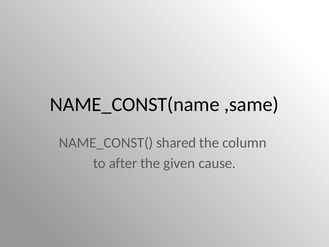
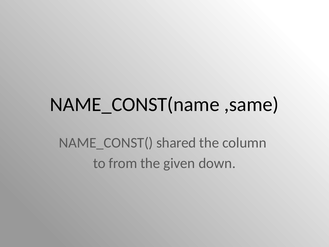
after: after -> from (123, 163)
cause: cause -> down (217, 163)
